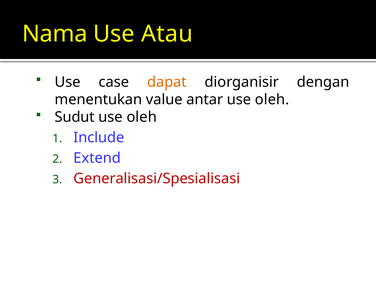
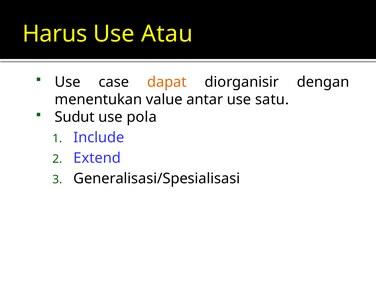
Nama: Nama -> Harus (55, 34)
antar use oleh: oleh -> satu (272, 100)
oleh: oleh -> pola (142, 117)
Generalisasi/Spesialisasi colour: red -> black (157, 179)
